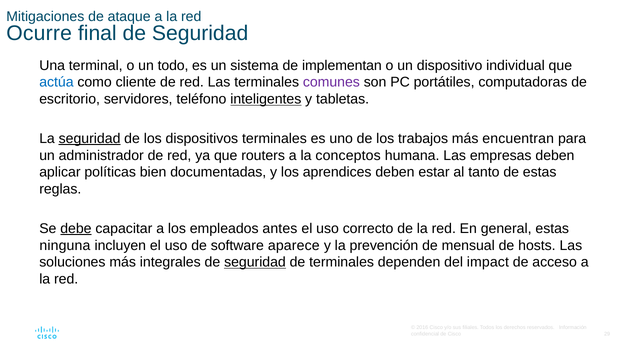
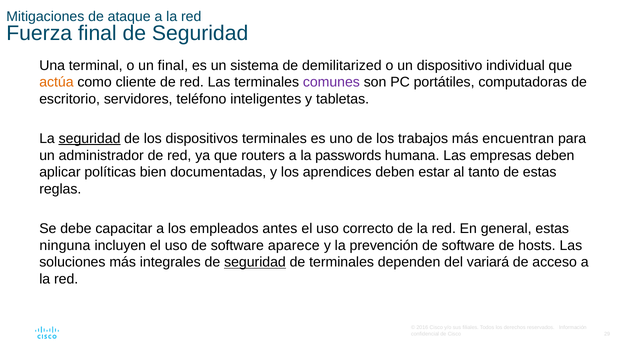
Ocurre: Ocurre -> Fuerza (39, 33)
un todo: todo -> final (173, 66)
implementan: implementan -> demilitarized (342, 66)
actúa colour: blue -> orange (56, 82)
inteligentes underline: present -> none (266, 99)
conceptos: conceptos -> passwords (348, 156)
debe underline: present -> none (76, 229)
prevención de mensual: mensual -> software (468, 246)
impact: impact -> variará (488, 263)
